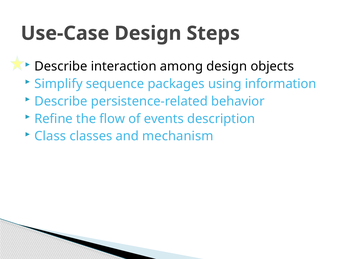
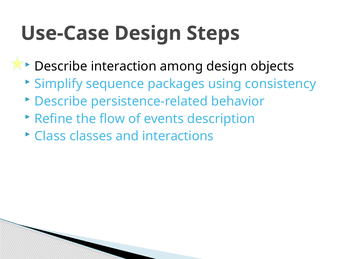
information: information -> consistency (281, 84)
mechanism: mechanism -> interactions (178, 136)
